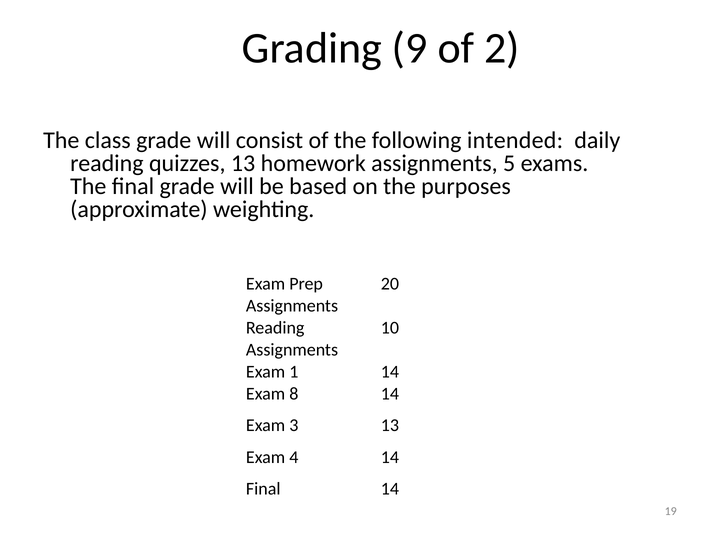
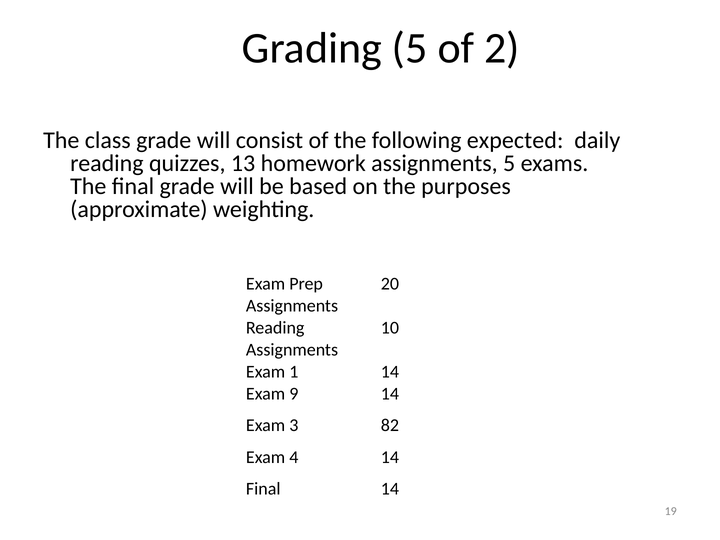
Grading 9: 9 -> 5 (410, 48)
intended: intended -> expected (515, 140)
8: 8 -> 9 (294, 394)
3 13: 13 -> 82 (390, 425)
